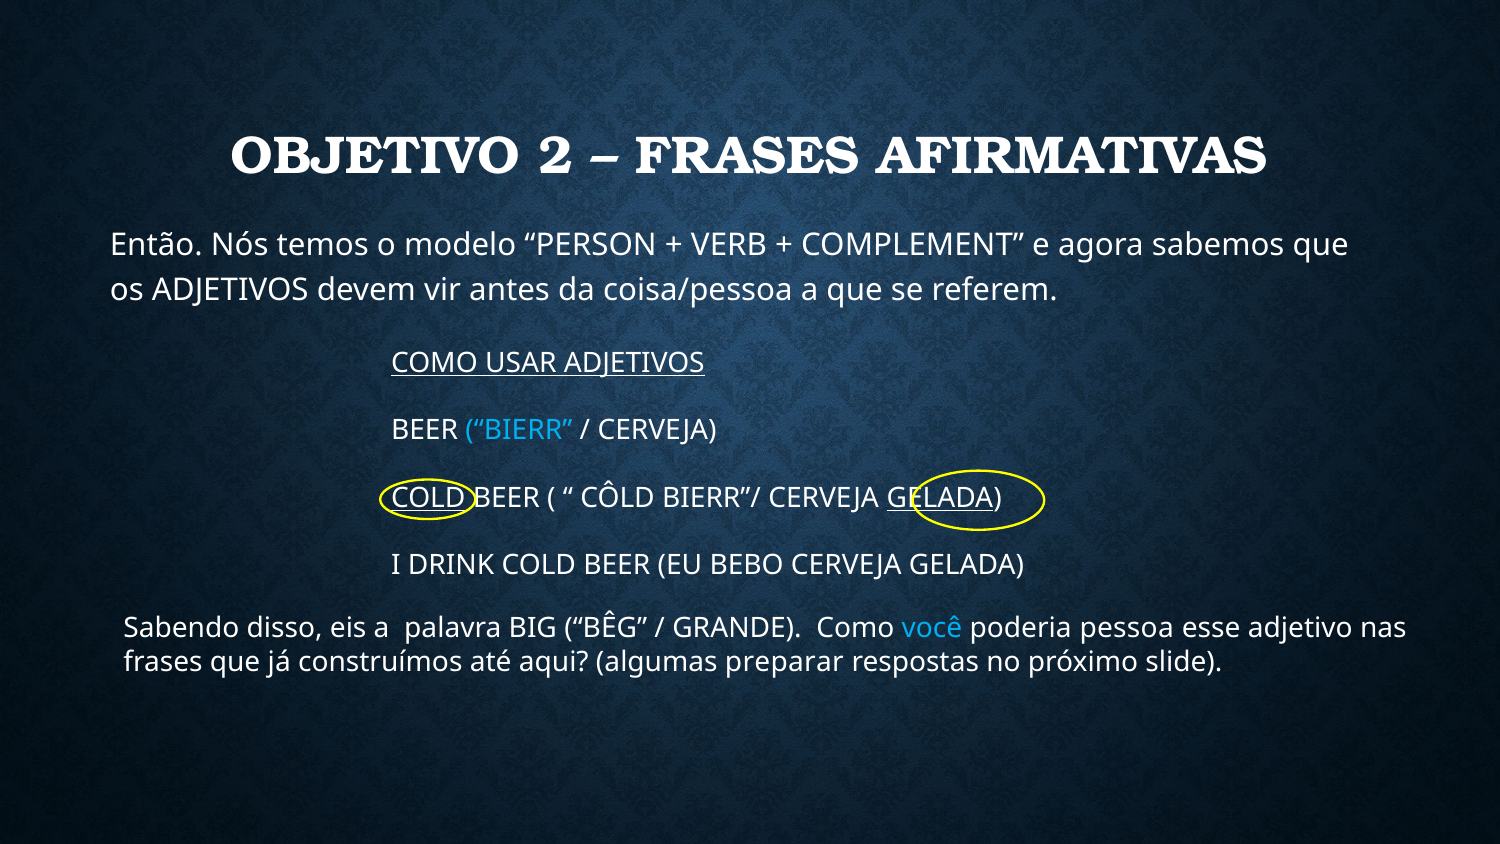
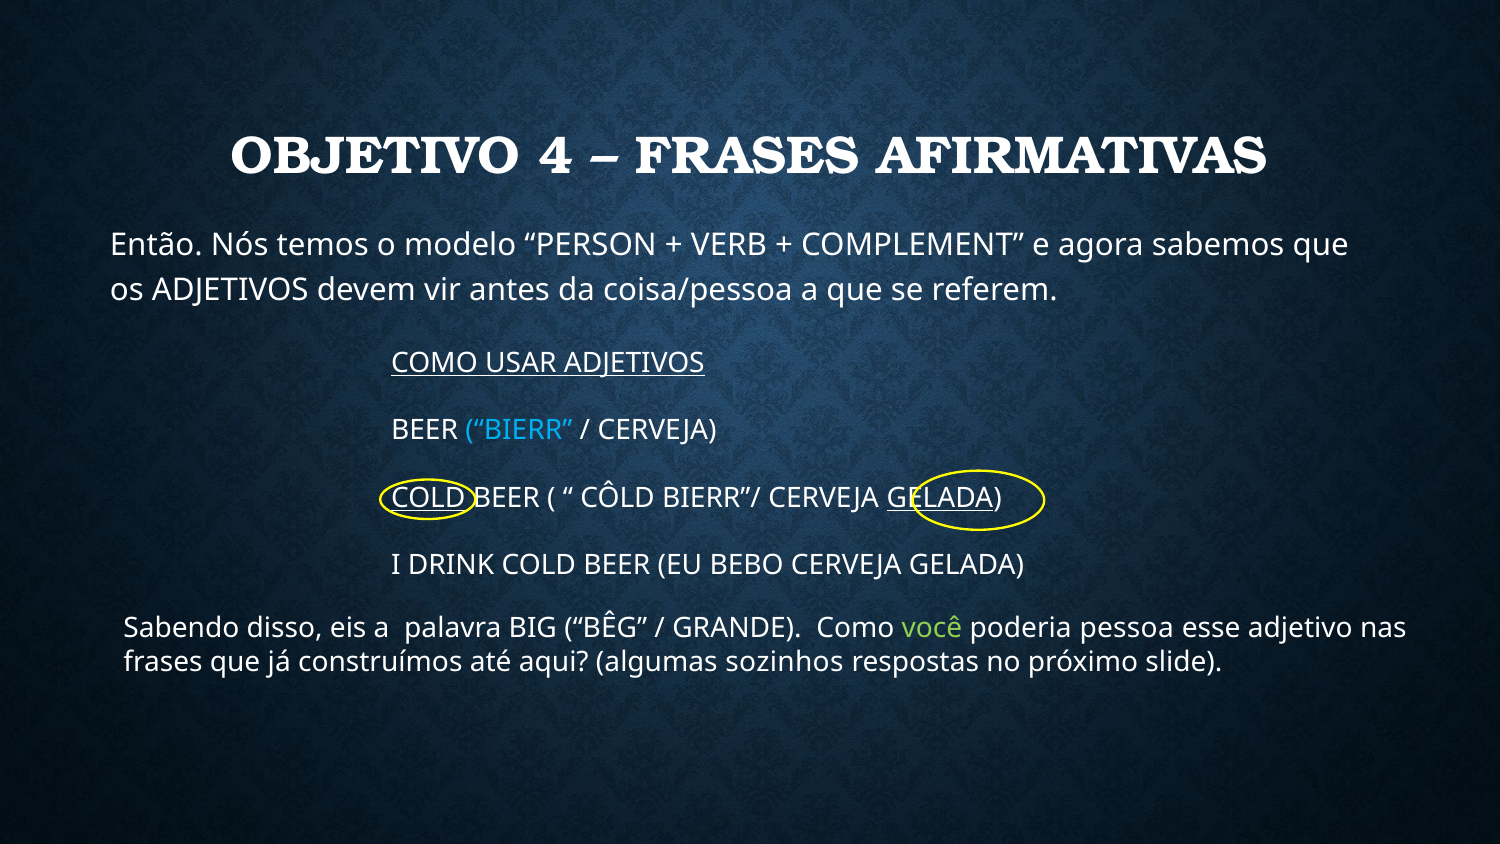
2: 2 -> 4 (556, 156)
você colour: light blue -> light green (932, 628)
preparar: preparar -> sozinhos (784, 662)
